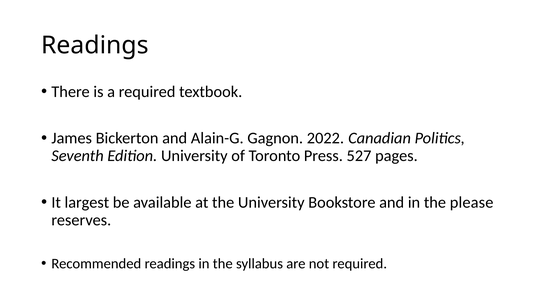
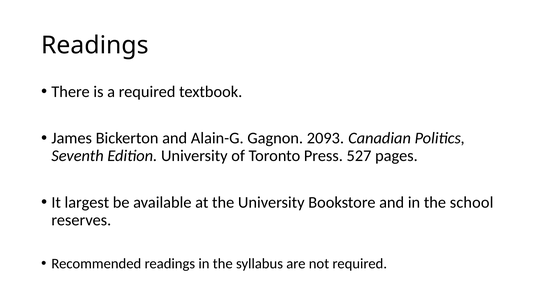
2022: 2022 -> 2093 (325, 138)
please: please -> school (472, 203)
